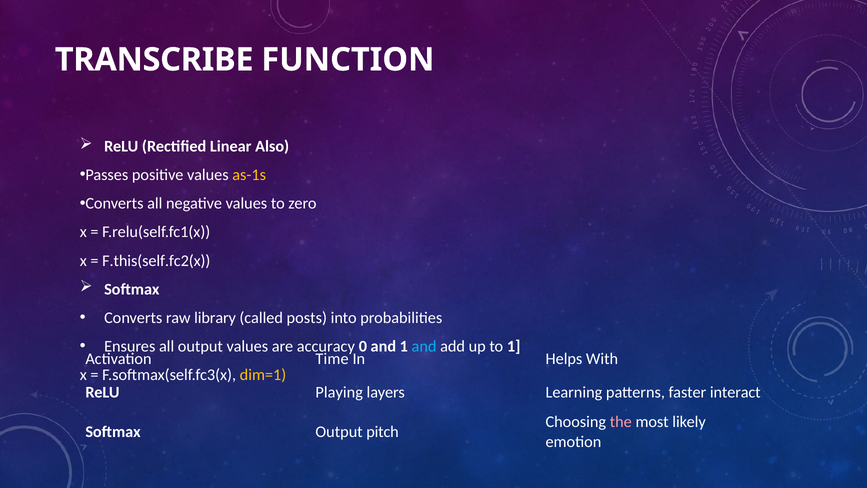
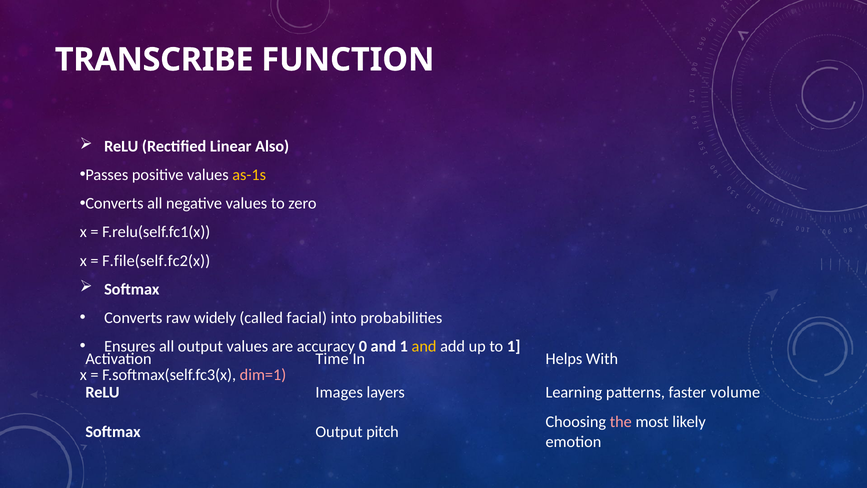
F.this(self.fc2(x: F.this(self.fc2(x -> F.file(self.fc2(x (156, 261)
library: library -> widely (215, 318)
posts: posts -> facial (307, 318)
and colour: light blue -> yellow (424, 346)
dim=1 colour: yellow -> pink (263, 375)
Playing: Playing -> Images (339, 392)
interact: interact -> volume (735, 392)
